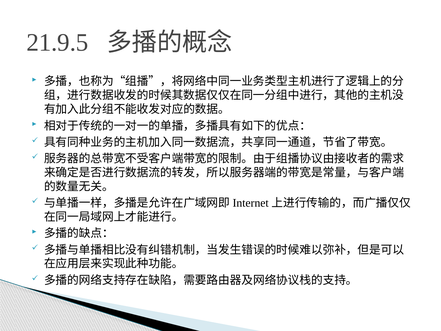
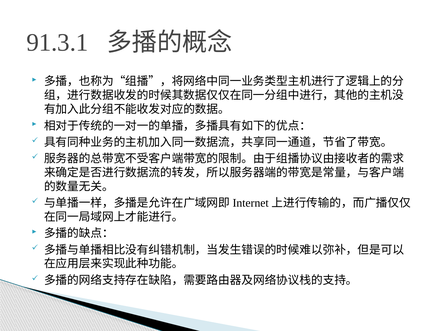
21.9.5: 21.9.5 -> 91.3.1 (57, 43)
